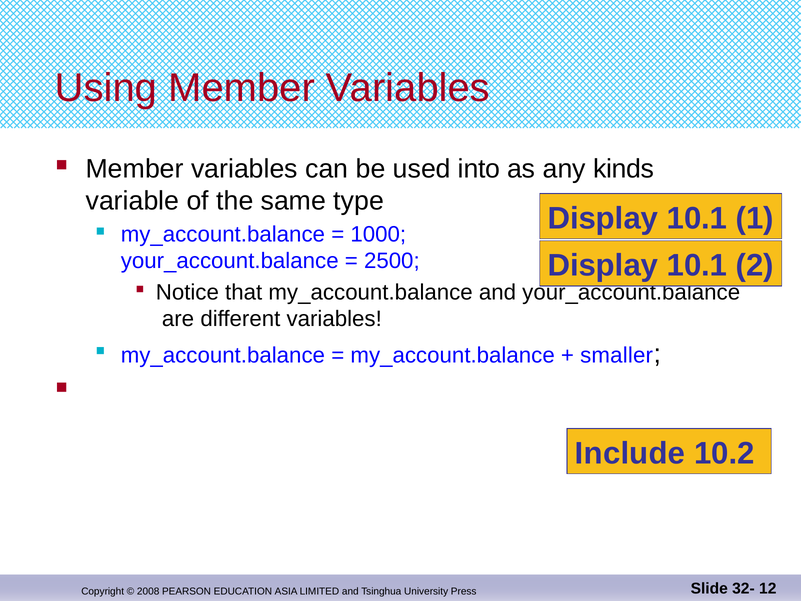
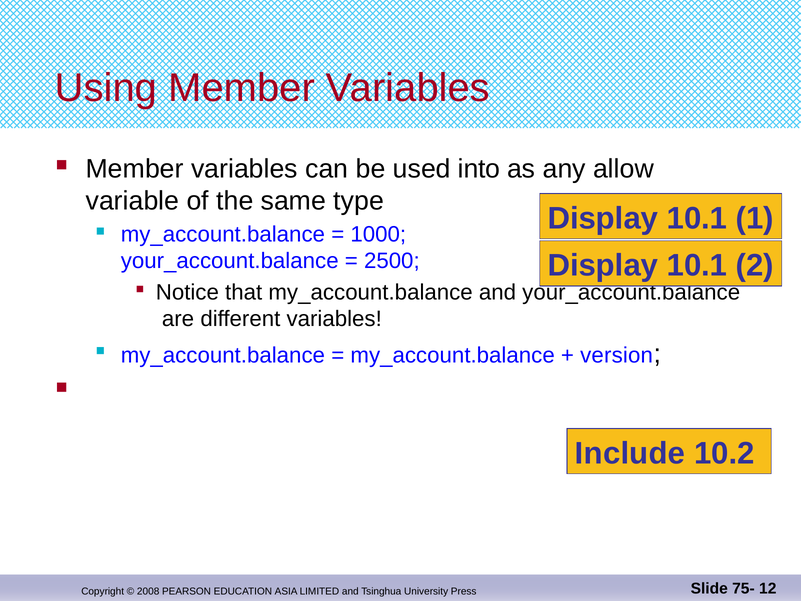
kinds: kinds -> allow (624, 169)
smaller: smaller -> version (617, 355)
32-: 32- -> 75- (743, 588)
